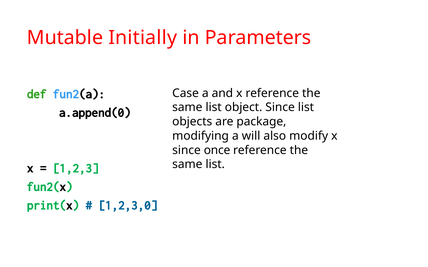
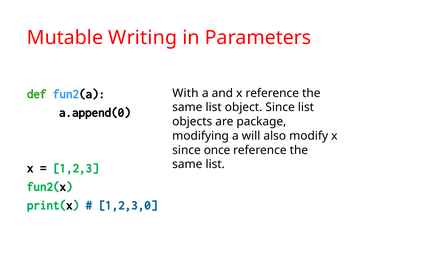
Initially: Initially -> Writing (143, 38)
Case: Case -> With (185, 93)
